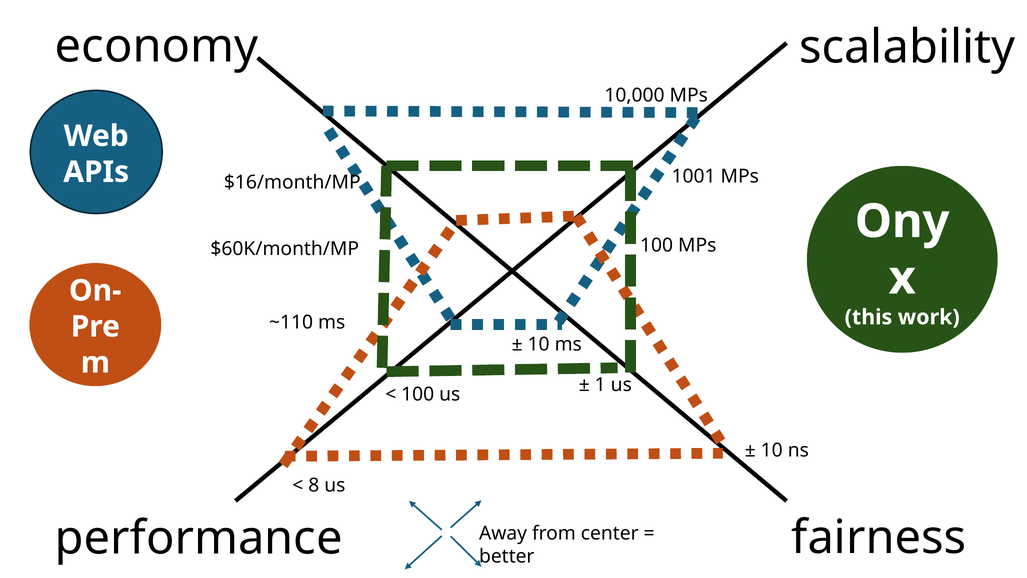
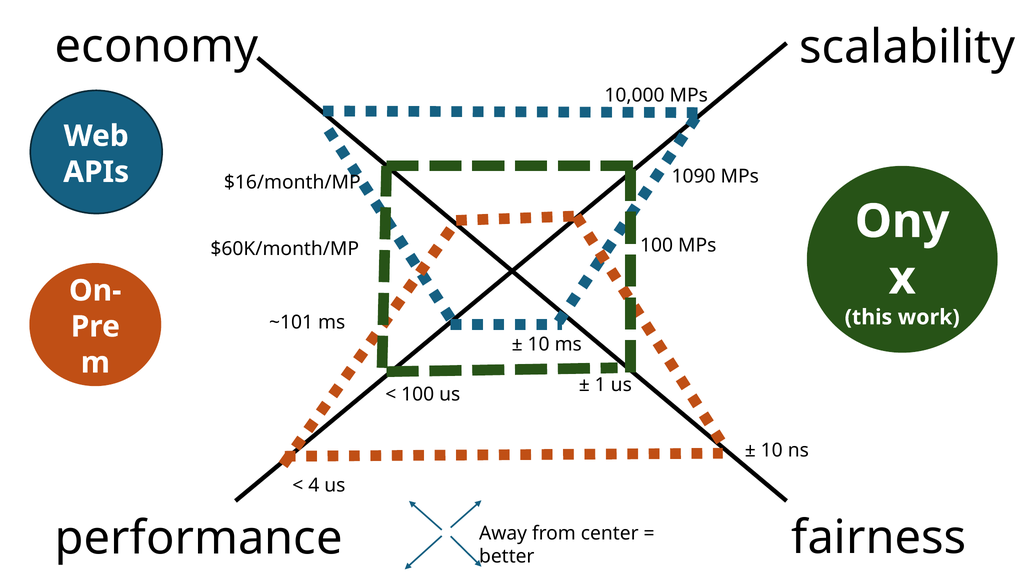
1001: 1001 -> 1090 (694, 176)
~110: ~110 -> ~101 (291, 322)
8: 8 -> 4 (314, 485)
